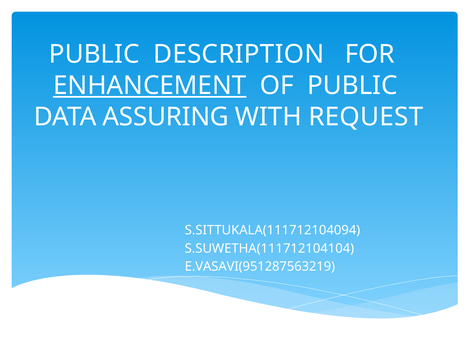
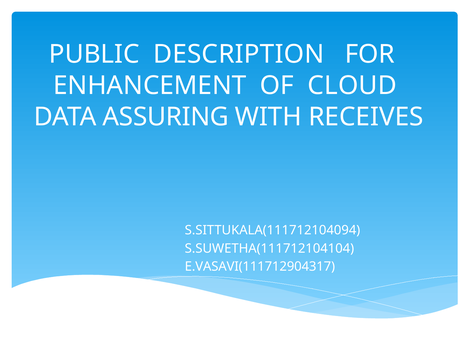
ENHANCEMENT underline: present -> none (150, 85)
OF PUBLIC: PUBLIC -> CLOUD (352, 85)
REQUEST: REQUEST -> RECEIVES (366, 117)
E.VASAVI(951287563219: E.VASAVI(951287563219 -> E.VASAVI(111712904317 (260, 266)
